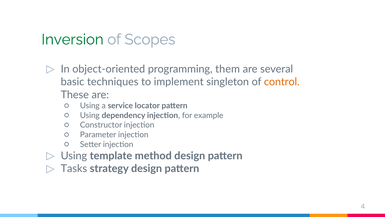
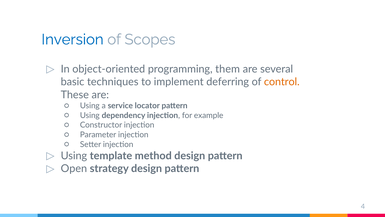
Inversion colour: green -> blue (73, 39)
singleton: singleton -> deferring (228, 82)
Tasks: Tasks -> Open (74, 168)
